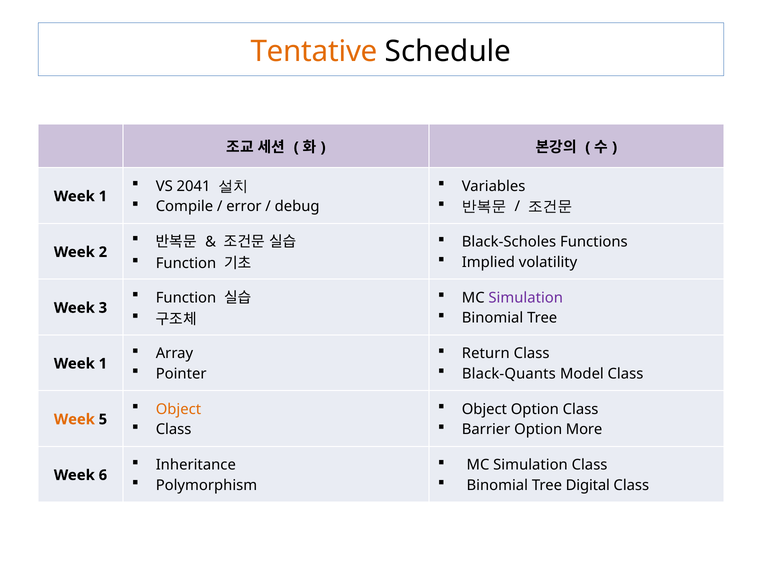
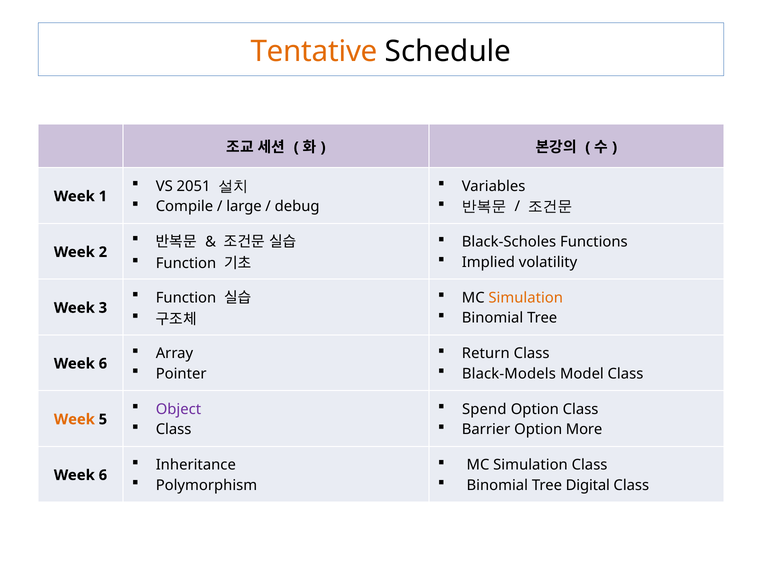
2041: 2041 -> 2051 (194, 186)
error: error -> large (244, 206)
Simulation colour: purple -> orange (526, 297)
1: 1 -> 6 (103, 363)
Black-Quants: Black-Quants -> Black-Models (509, 373)
Object colour: orange -> purple (178, 409)
Object: Object -> Spend (484, 409)
